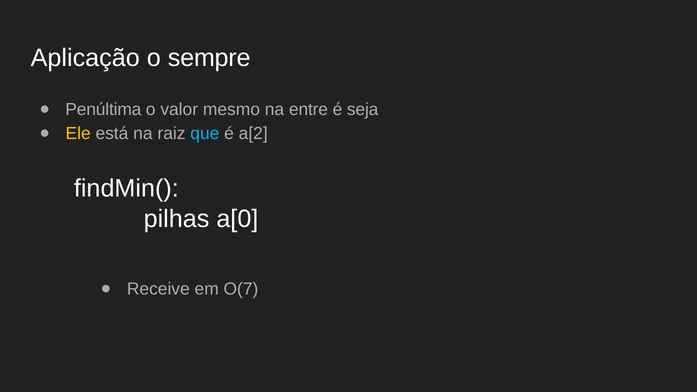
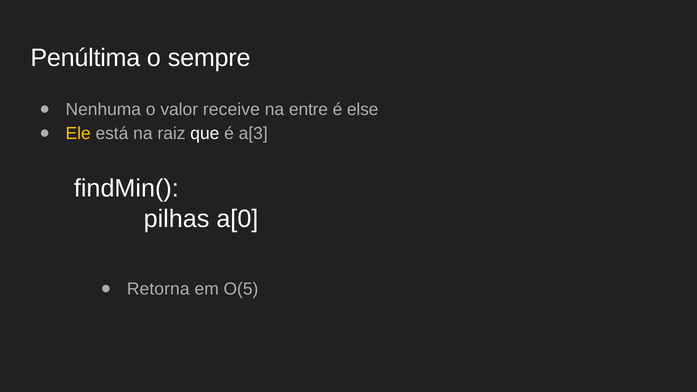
Aplicação: Aplicação -> Penúltima (85, 58)
Penúltima: Penúltima -> Nenhuma (103, 110)
mesmo: mesmo -> receive (231, 110)
seja: seja -> else (363, 110)
que colour: light blue -> white (205, 134)
a[2: a[2 -> a[3 (253, 134)
Receive: Receive -> Retorna (158, 289)
O(7: O(7 -> O(5 (241, 289)
